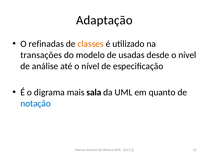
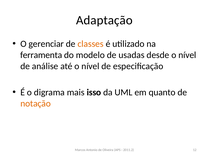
refinadas: refinadas -> gerenciar (46, 44)
transações: transações -> ferramenta (41, 55)
sala: sala -> isso (94, 92)
notação colour: blue -> orange (36, 103)
